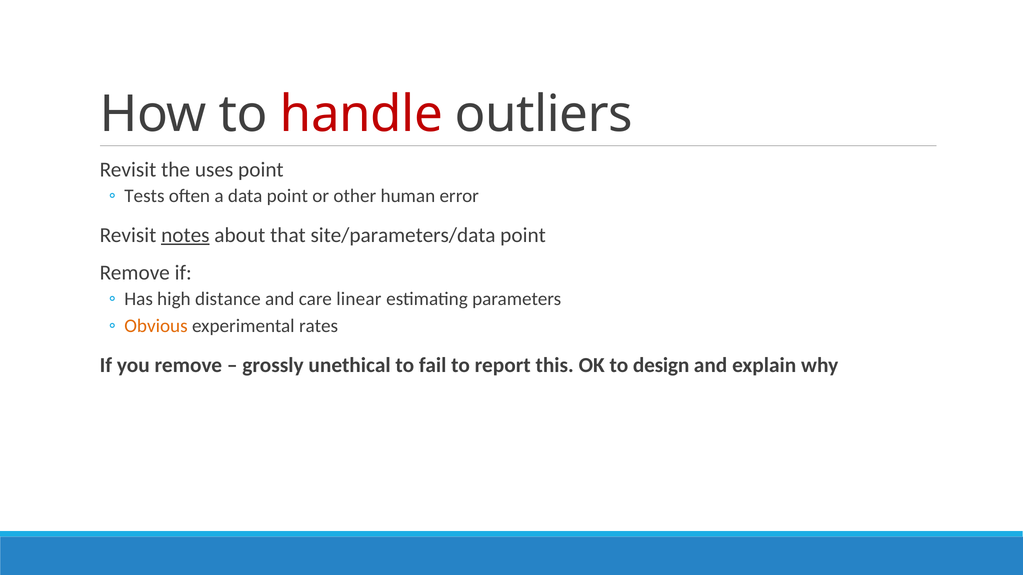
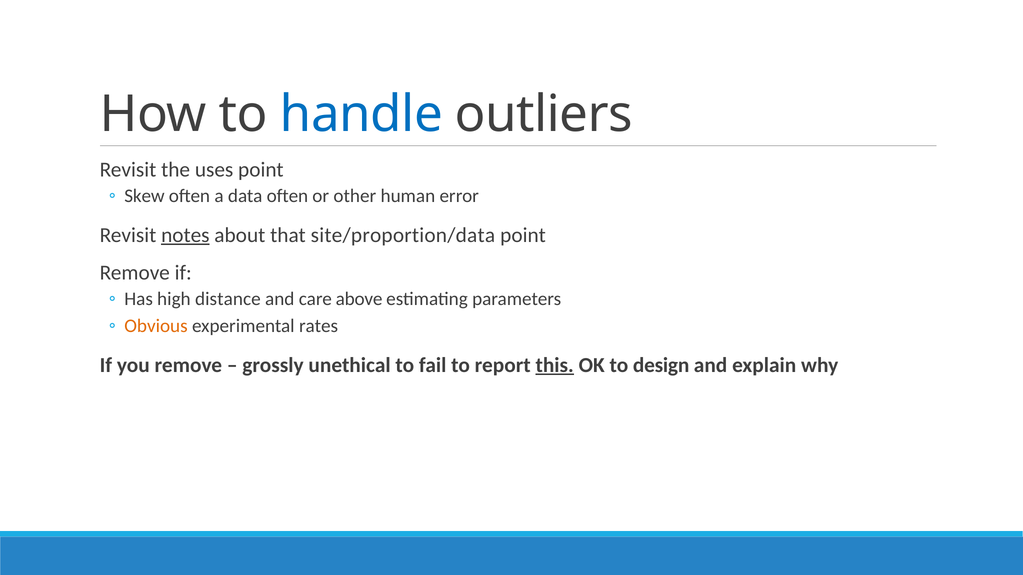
handle colour: red -> blue (361, 115)
Tests: Tests -> Skew (144, 196)
data point: point -> often (287, 196)
site/parameters/data: site/parameters/data -> site/proportion/data (403, 235)
linear: linear -> above (359, 299)
this underline: none -> present (555, 365)
